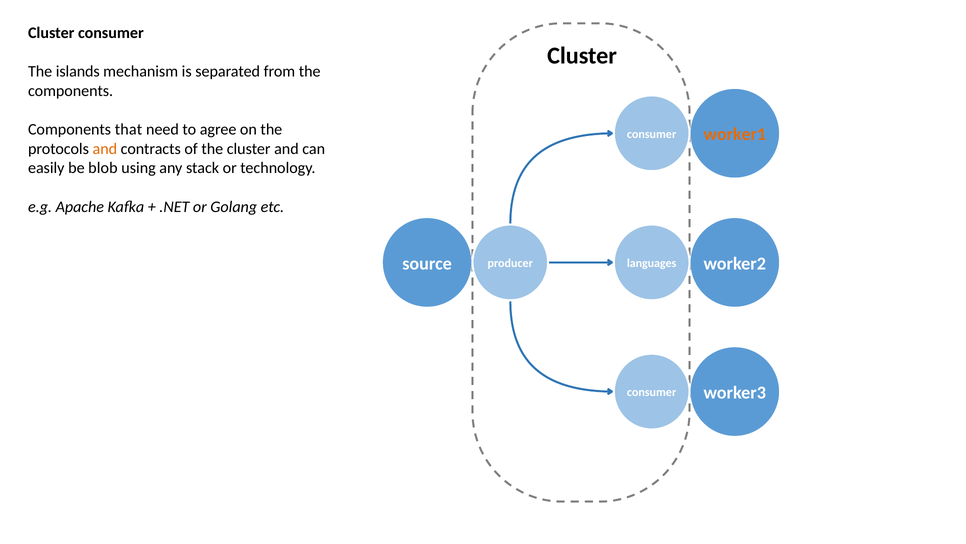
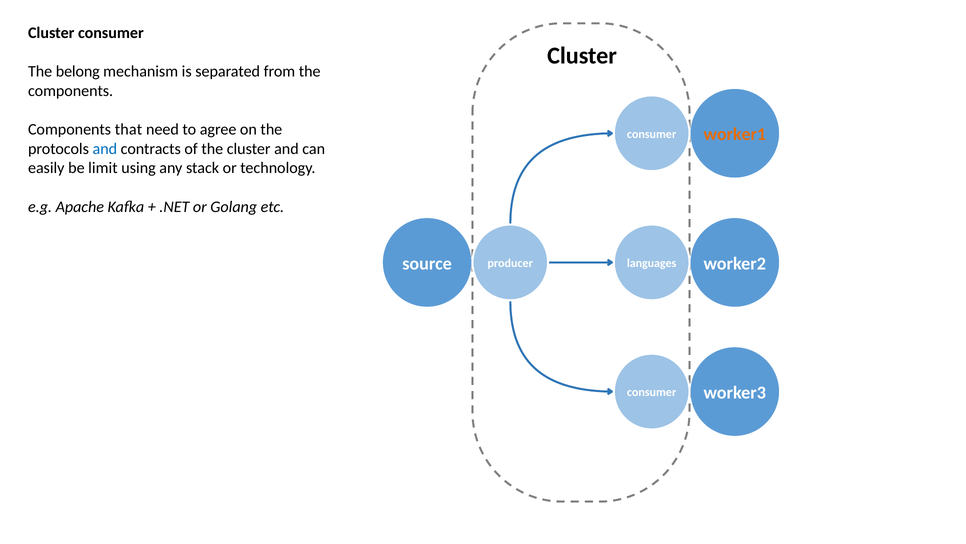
islands: islands -> belong (78, 71)
and colour: orange -> blue (105, 149)
blob: blob -> limit (103, 168)
